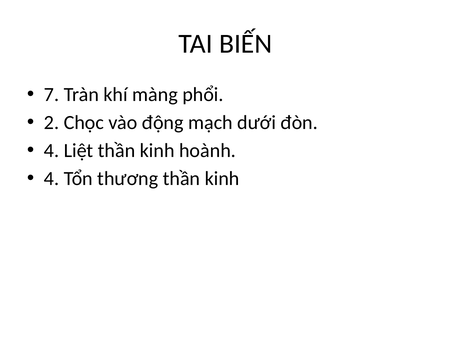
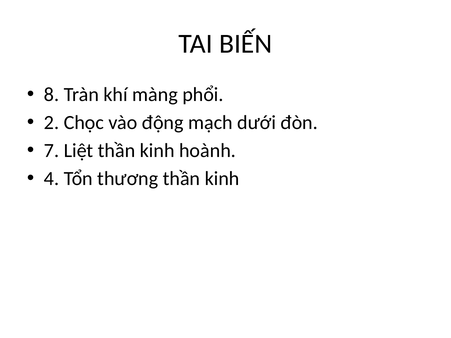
7: 7 -> 8 (52, 95)
4: 4 -> 7 (52, 151)
